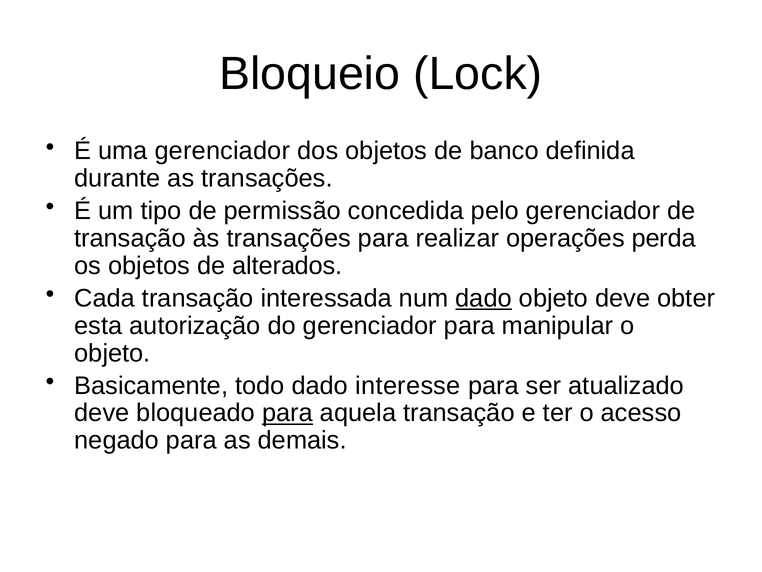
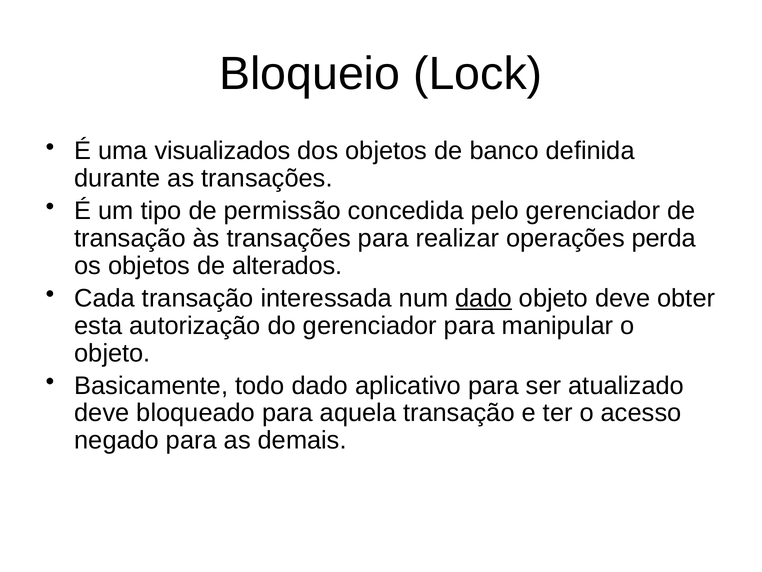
uma gerenciador: gerenciador -> visualizados (223, 151)
interesse: interesse -> aplicativo (408, 385)
para underline: present -> none (288, 413)
